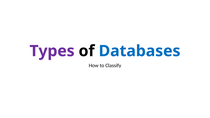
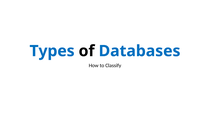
Types colour: purple -> blue (52, 51)
